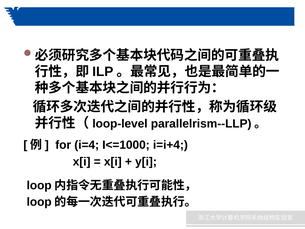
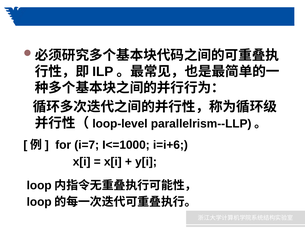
i=4: i=4 -> i=7 (87, 145)
i=i+4: i=i+4 -> i=i+6 (170, 145)
